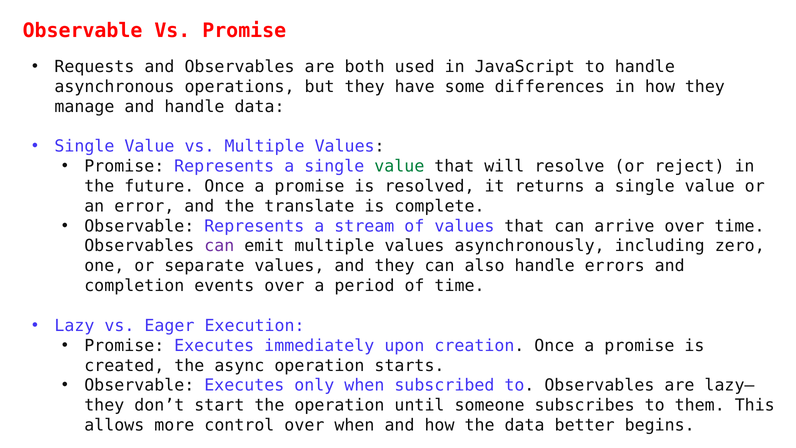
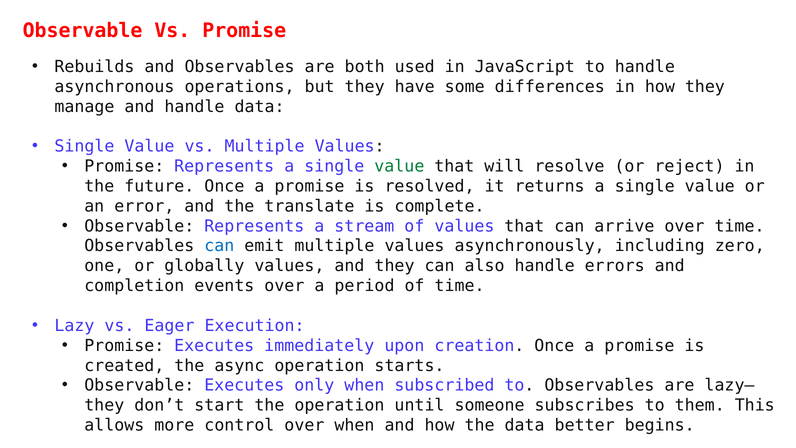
Requests: Requests -> Rebuilds (94, 67)
can colour: purple -> blue (219, 246)
separate: separate -> globally (204, 266)
